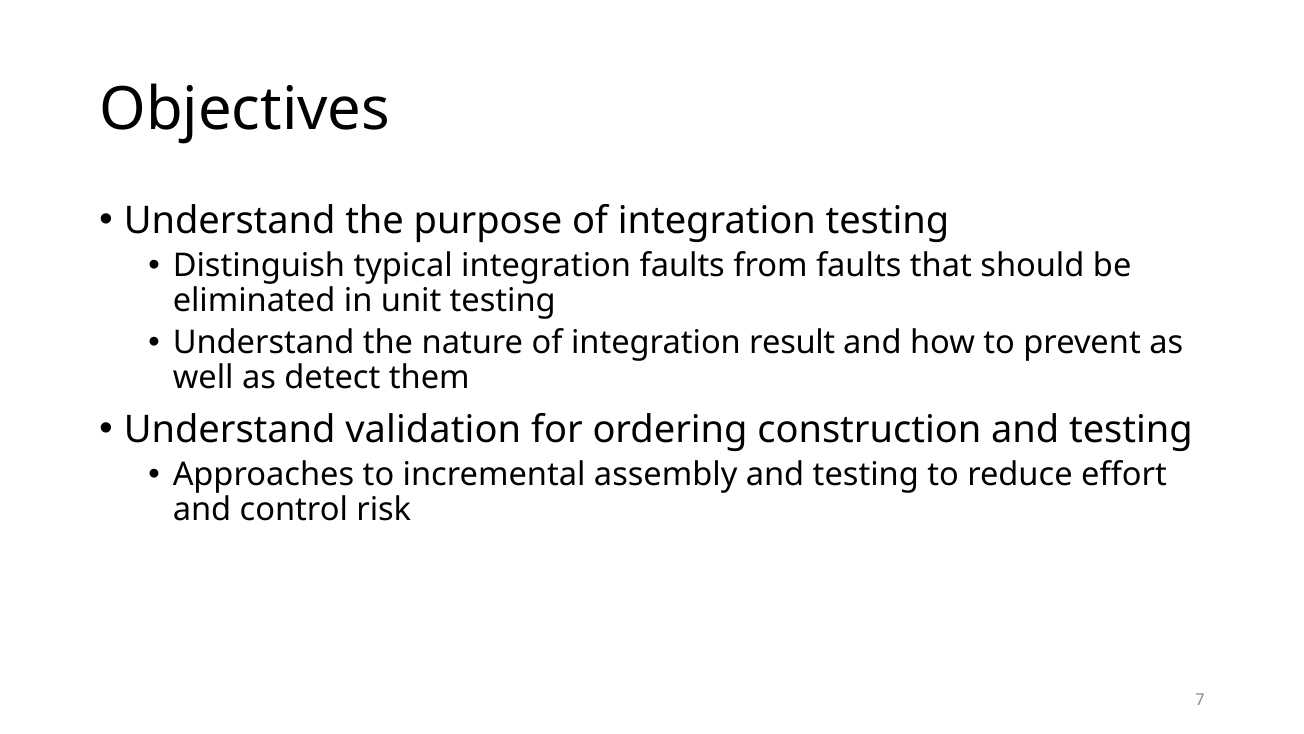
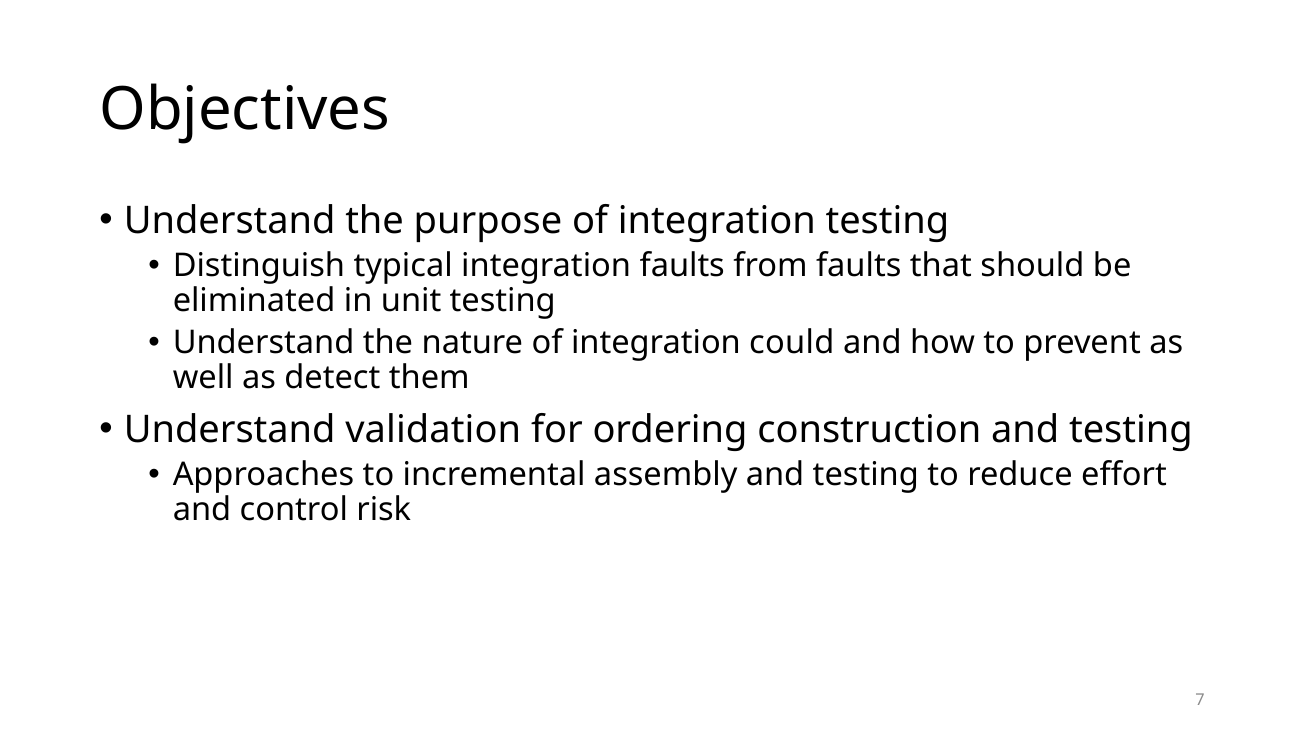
result: result -> could (792, 343)
